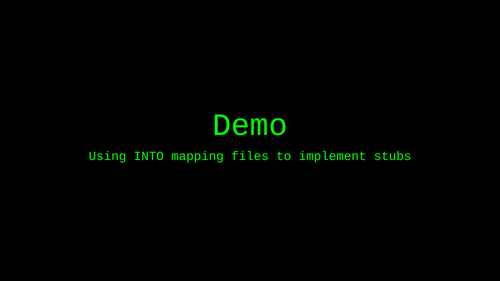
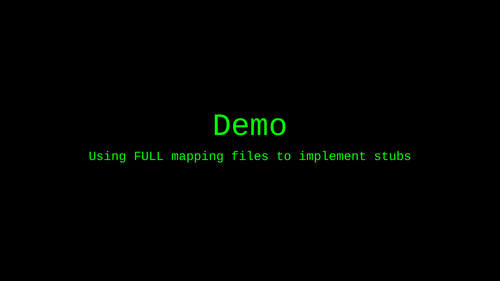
INTO: INTO -> FULL (149, 156)
